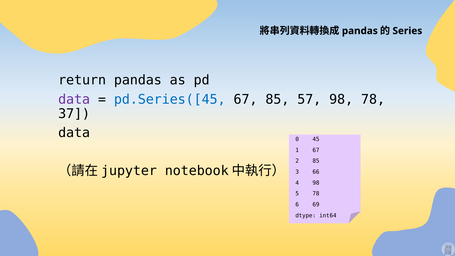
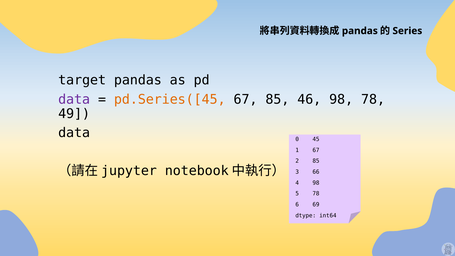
return: return -> target (82, 80)
pd.Series([45 colour: blue -> orange (170, 99)
57: 57 -> 46 (309, 99)
37: 37 -> 49 (74, 114)
